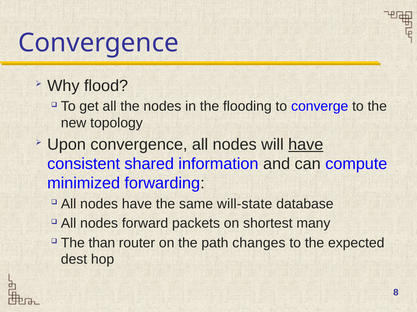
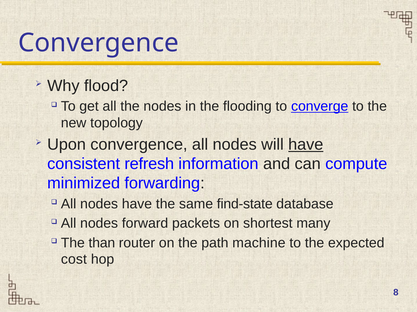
converge underline: none -> present (320, 107)
shared: shared -> refresh (149, 164)
will-state: will-state -> find-state (245, 204)
changes: changes -> machine (259, 243)
dest: dest -> cost (74, 260)
